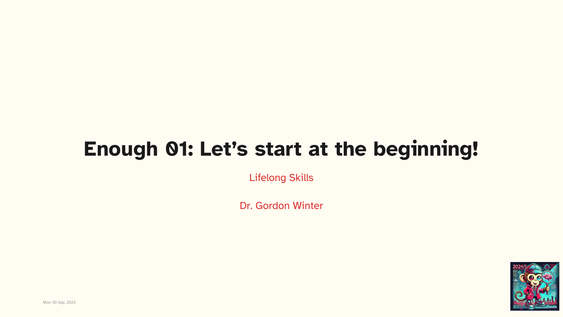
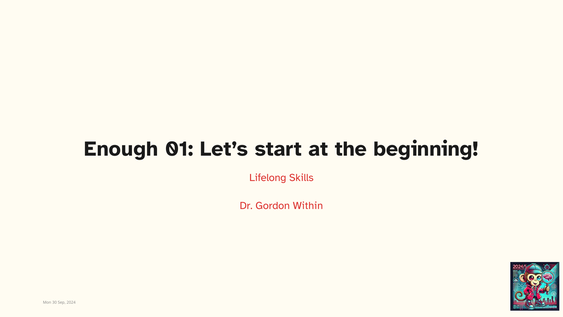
Winter: Winter -> Within (308, 206)
